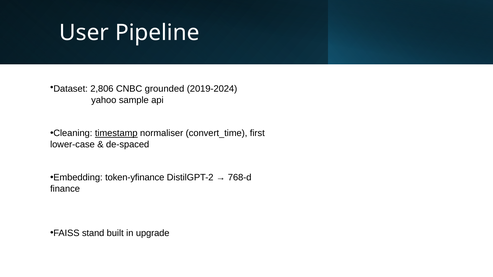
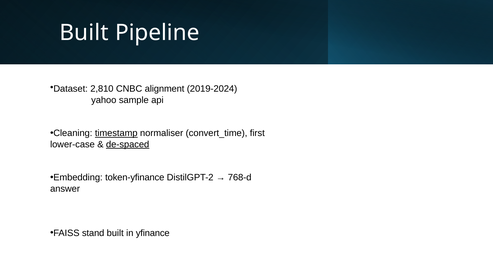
User: User -> Built (84, 33)
2,806: 2,806 -> 2,810 (102, 89)
grounded: grounded -> alignment (165, 89)
de-spaced underline: none -> present (128, 145)
finance: finance -> answer (65, 189)
upgrade: upgrade -> yfinance (153, 233)
